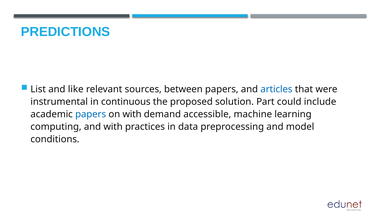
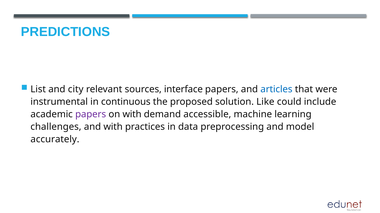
like: like -> city (76, 90)
between: between -> interface (183, 90)
Part: Part -> Like (265, 102)
papers colour: blue -> purple (91, 115)
computing: computing -> challenges (56, 127)
conditions: conditions -> accurately (55, 140)
